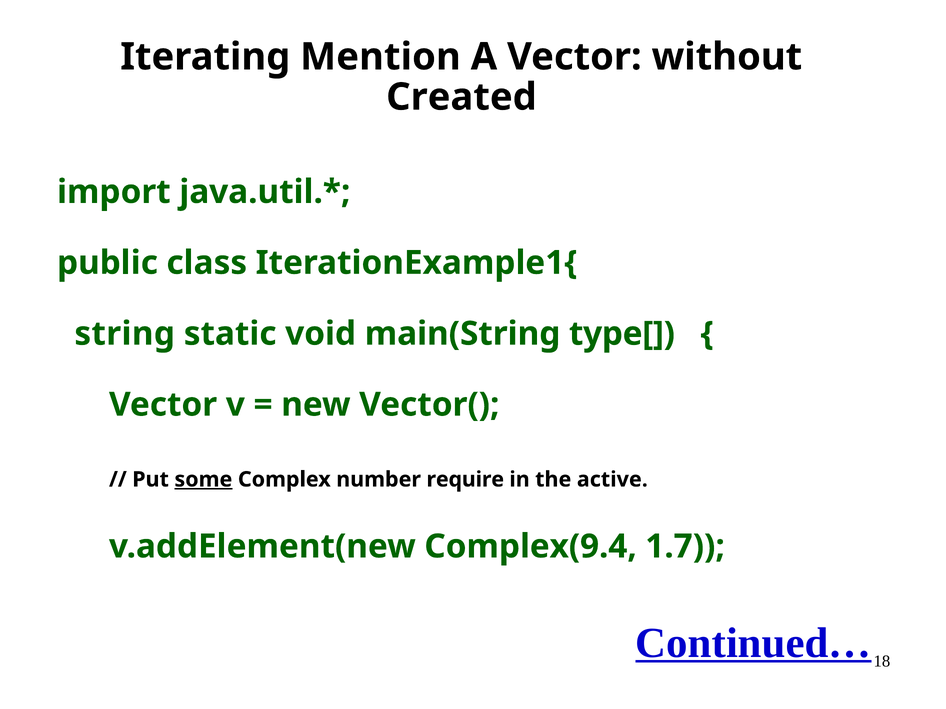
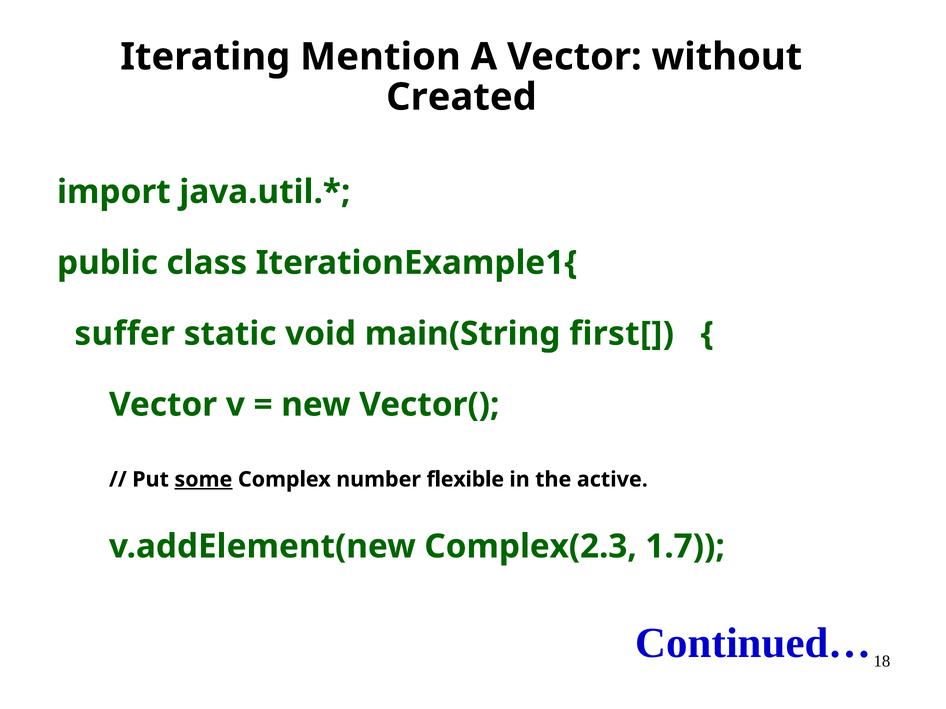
string: string -> suffer (125, 334)
type[: type[ -> first[ (622, 334)
require: require -> flexible (465, 480)
Complex(9.4: Complex(9.4 -> Complex(2.3 (531, 547)
Continued… underline: present -> none (753, 643)
